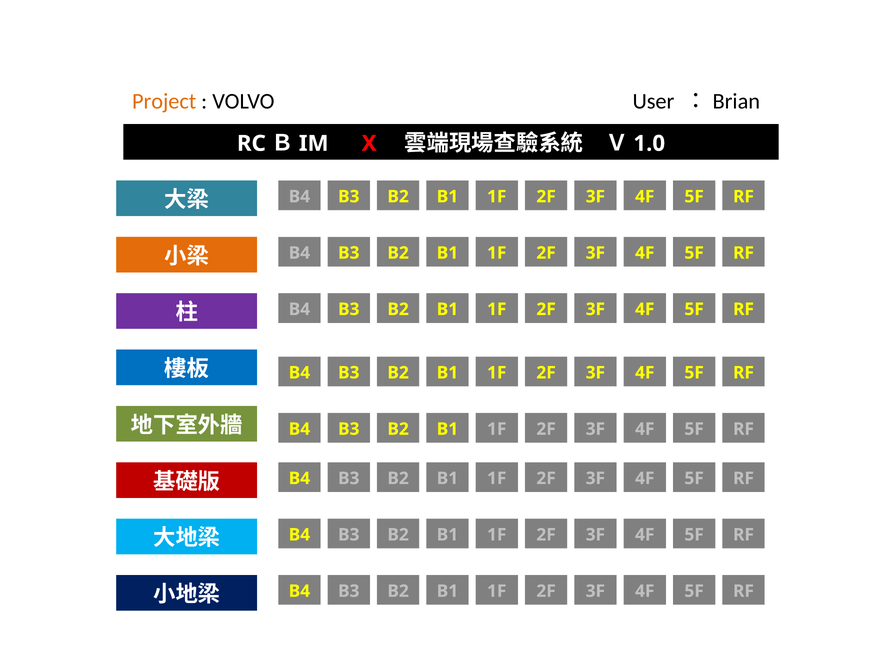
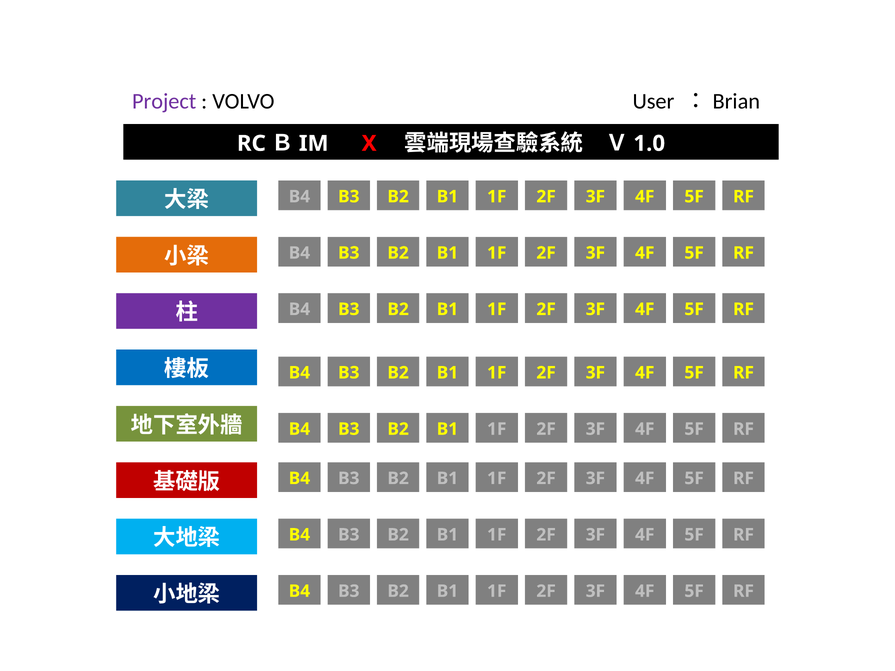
Project colour: orange -> purple (164, 101)
